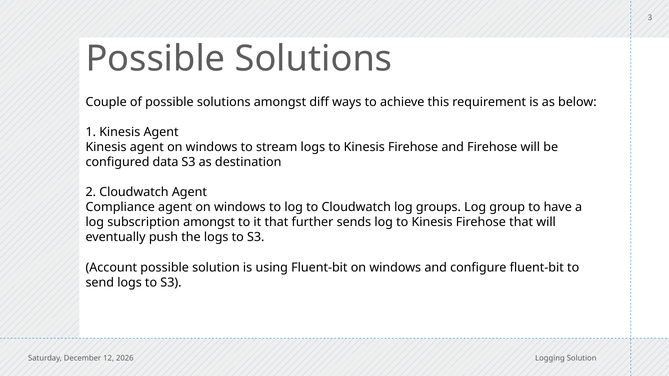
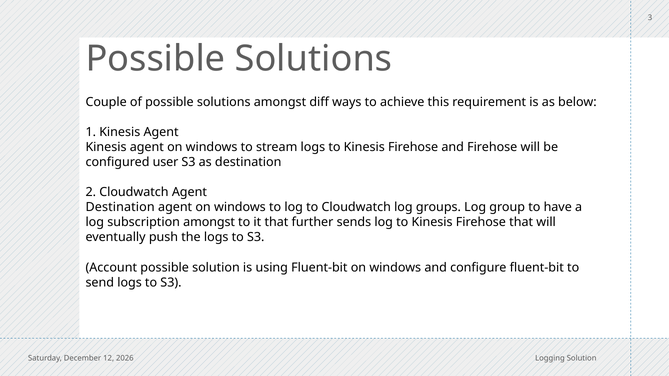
data: data -> user (166, 162)
Compliance: Compliance -> Destination (120, 207)
